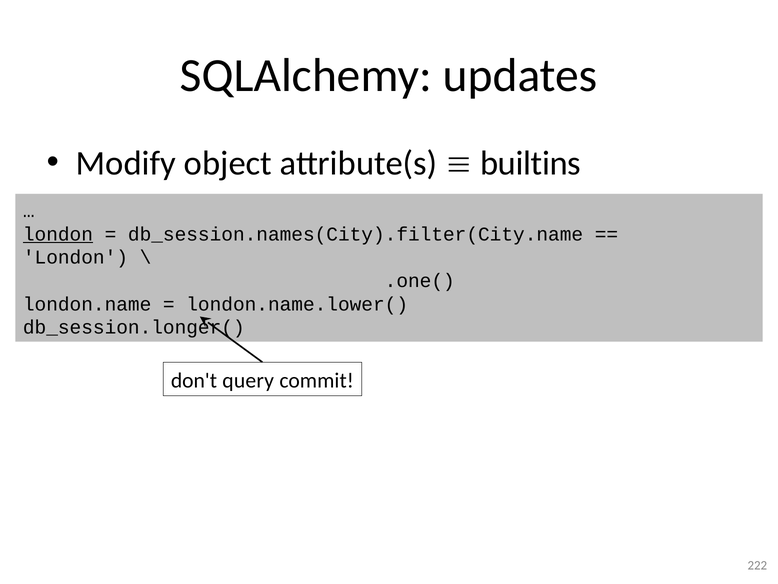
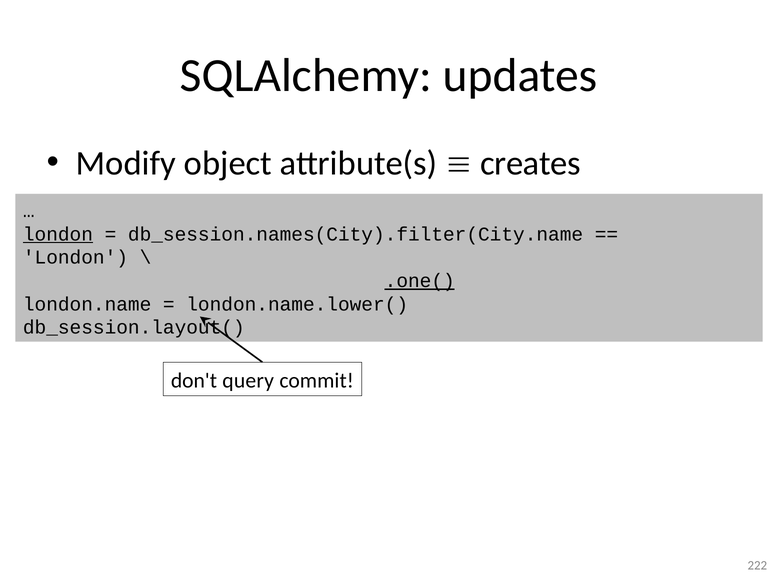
builtins: builtins -> creates (530, 163)
.one( underline: none -> present (420, 281)
db_session.longer(: db_session.longer( -> db_session.layout( (134, 327)
